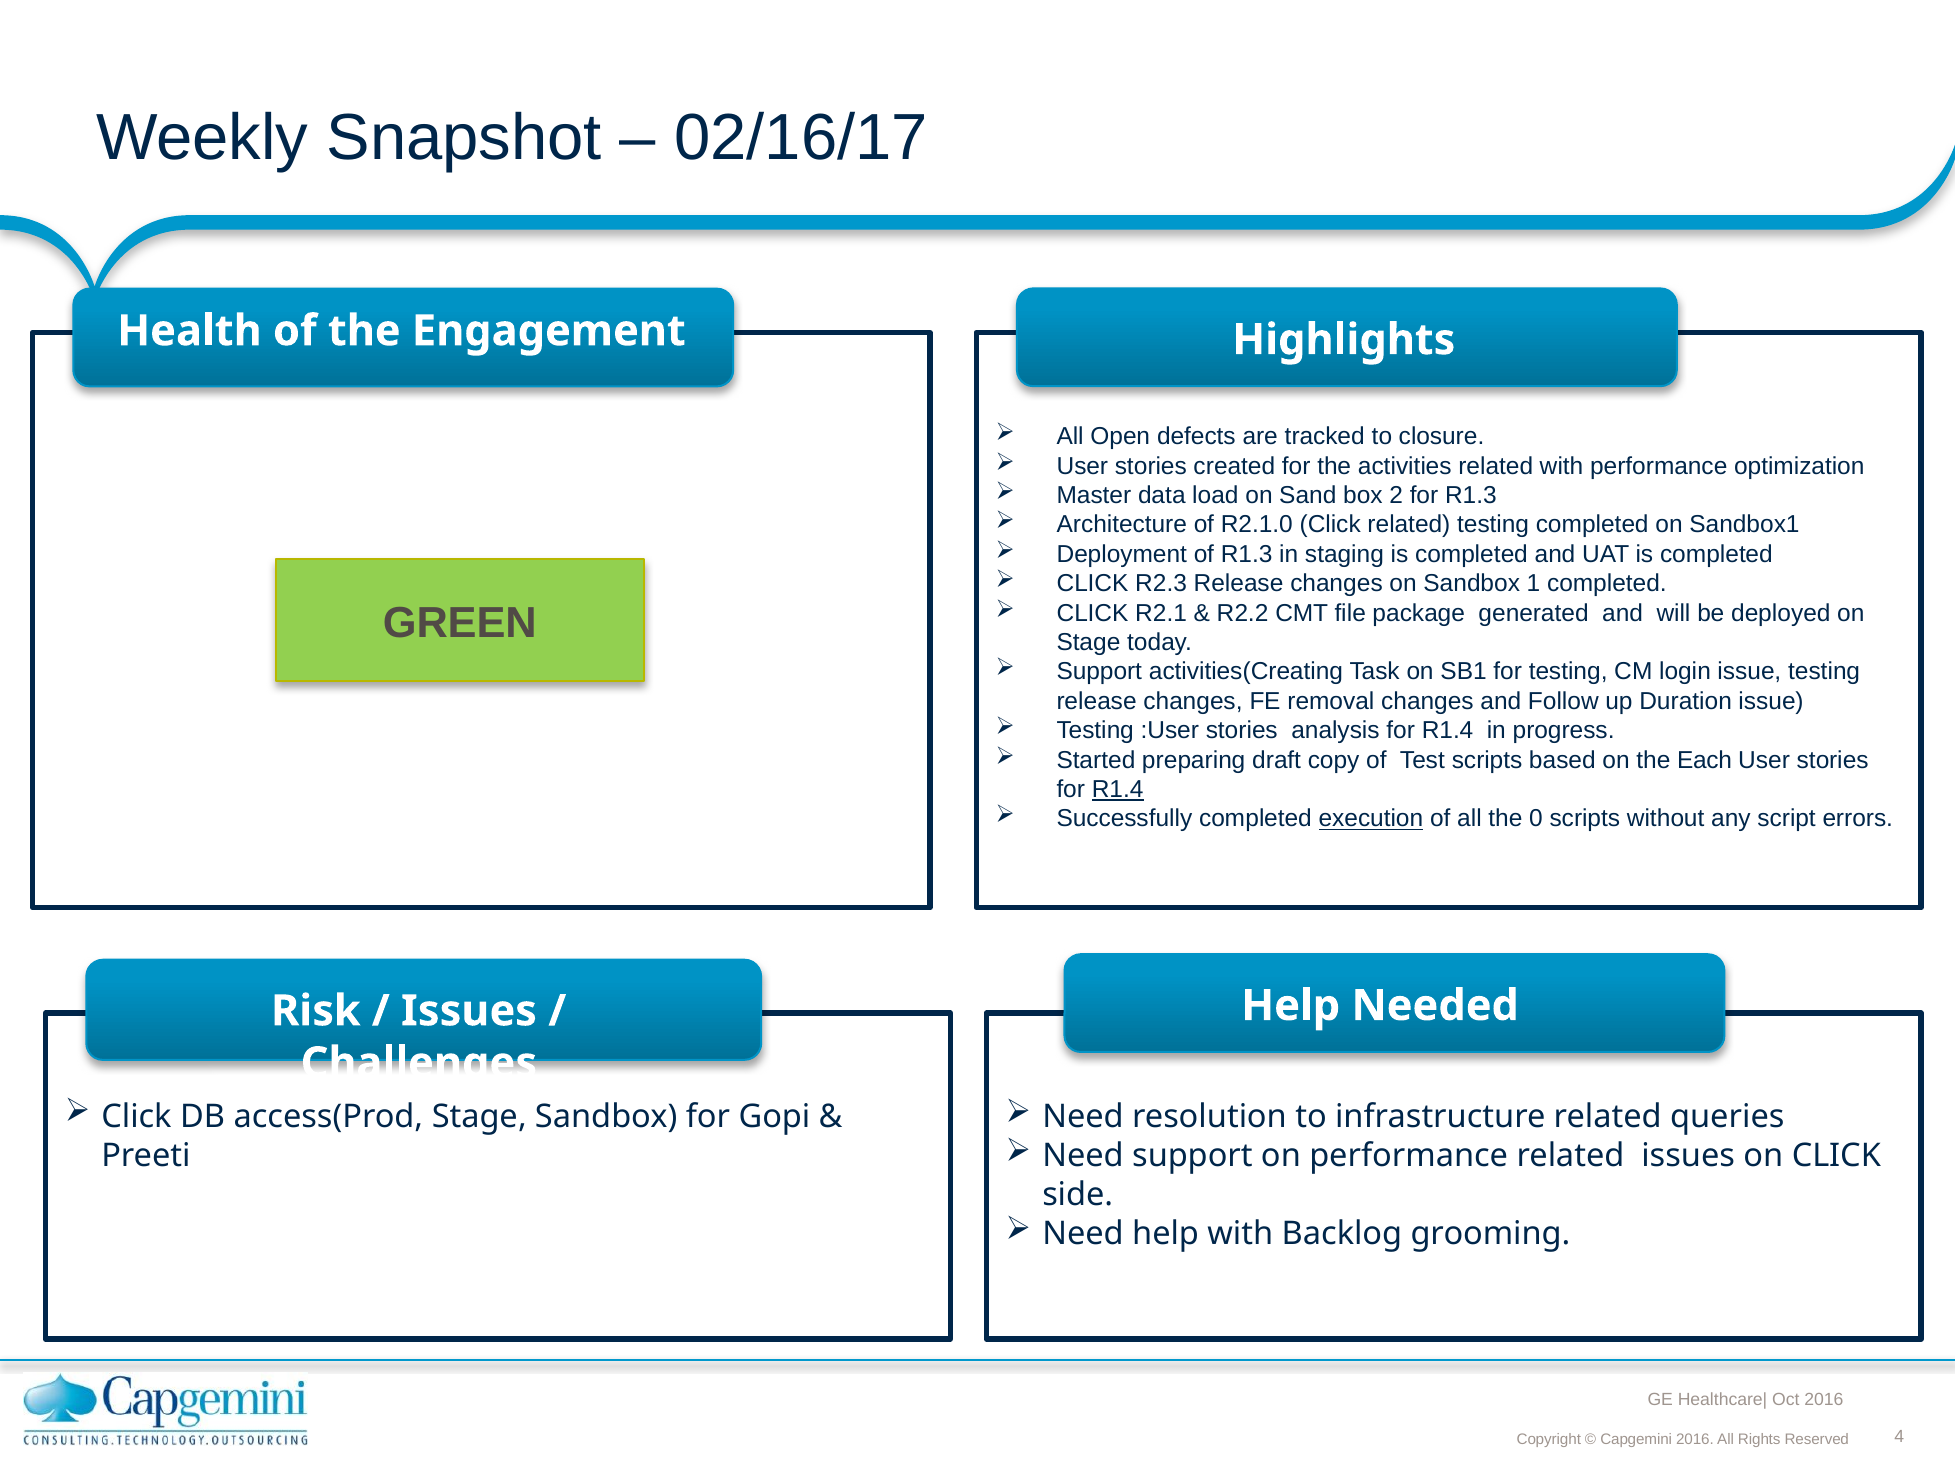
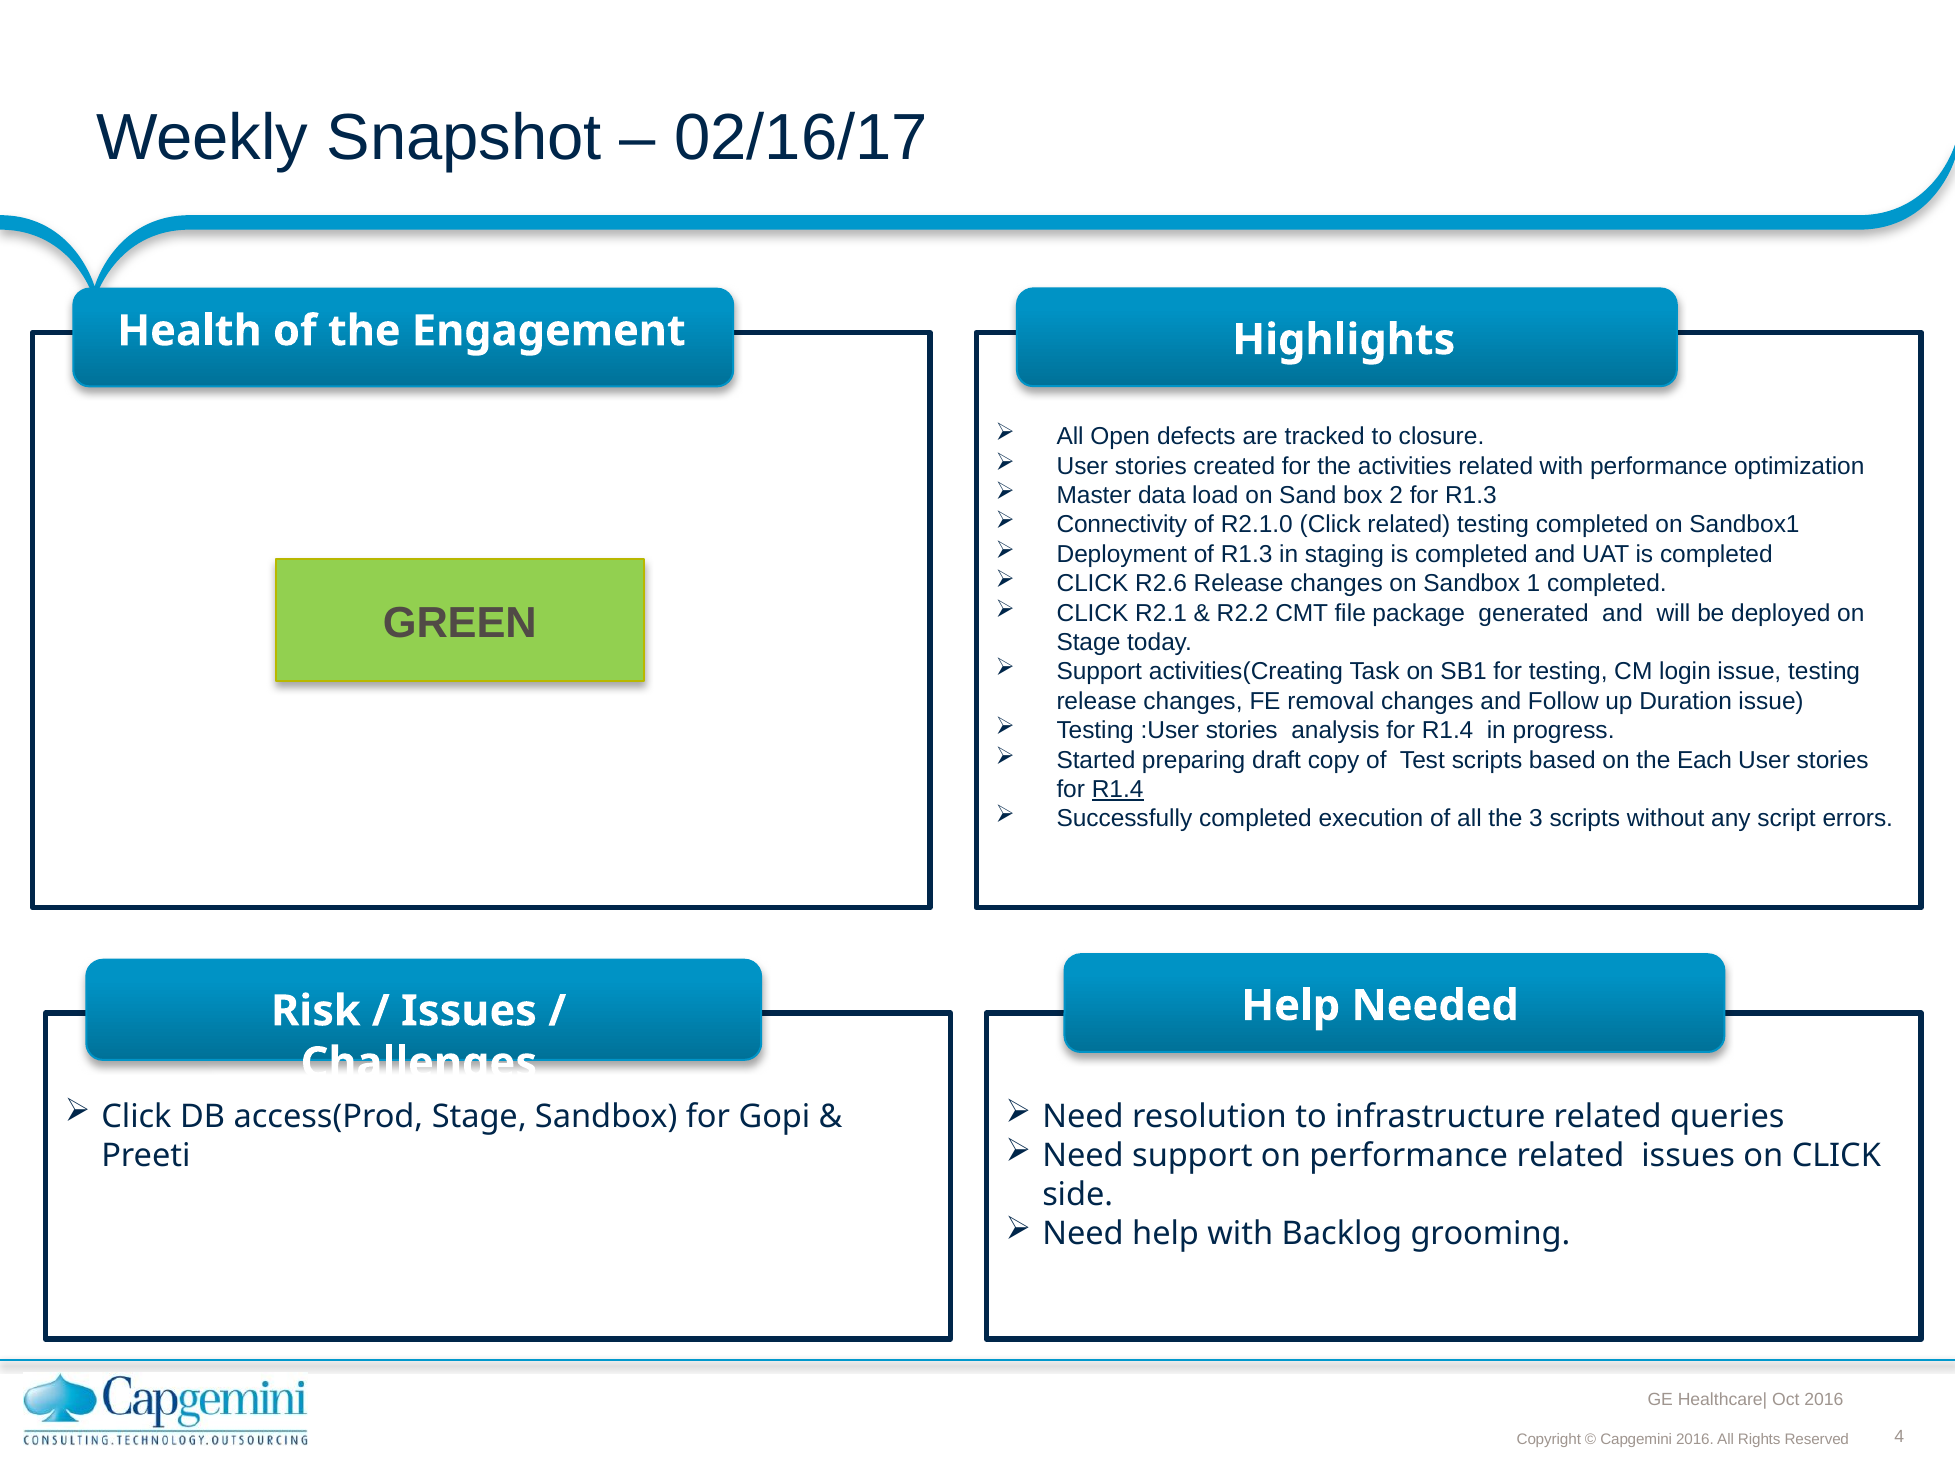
Architecture: Architecture -> Connectivity (1122, 525)
R2.3: R2.3 -> R2.6 (1161, 584)
execution underline: present -> none (1371, 819)
0: 0 -> 3 (1536, 819)
